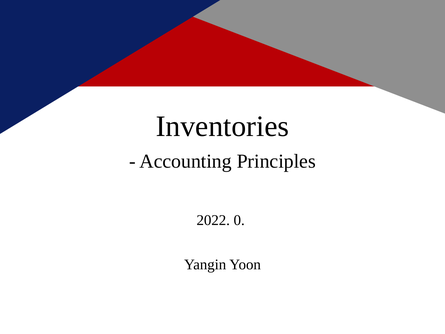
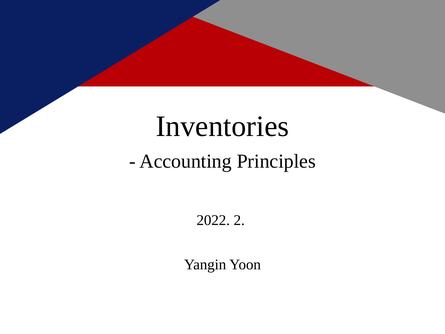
0: 0 -> 2 (239, 220)
